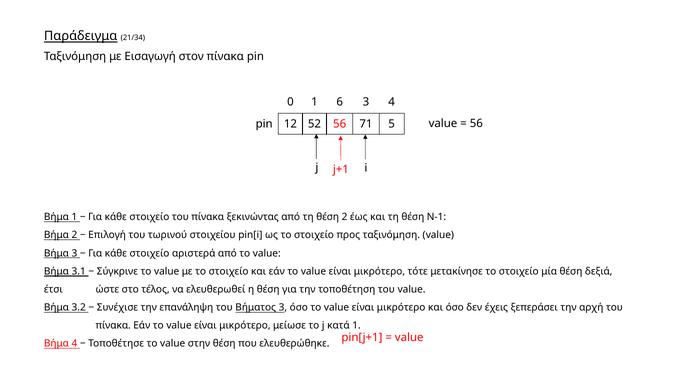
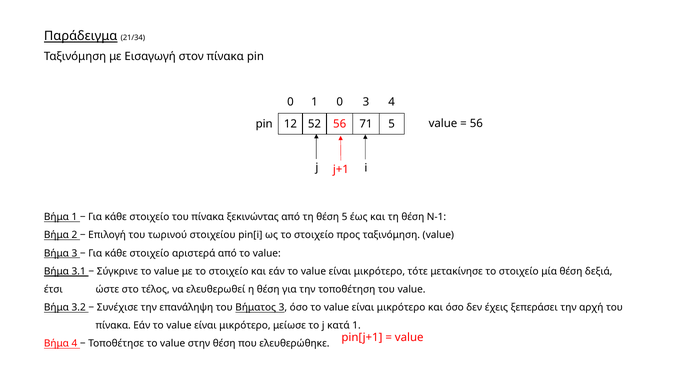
1 6: 6 -> 0 (340, 102)
θέση 2: 2 -> 5 (345, 217)
